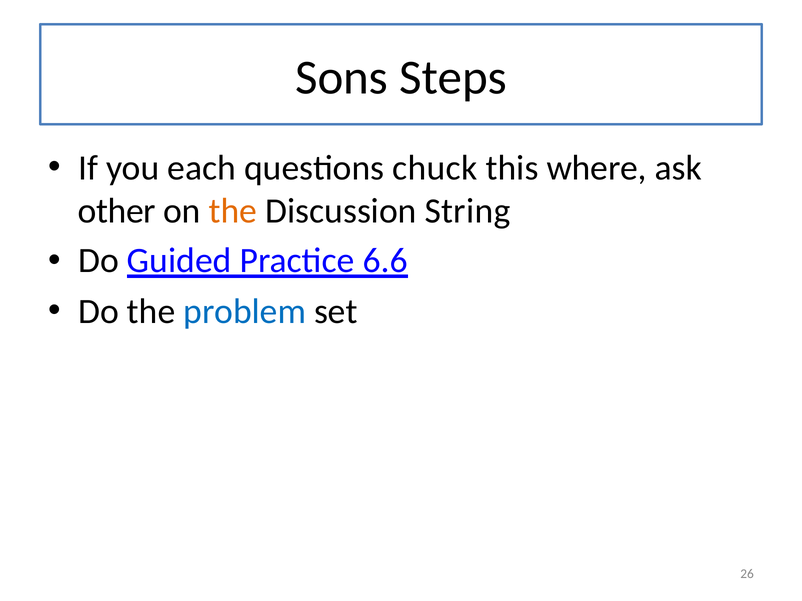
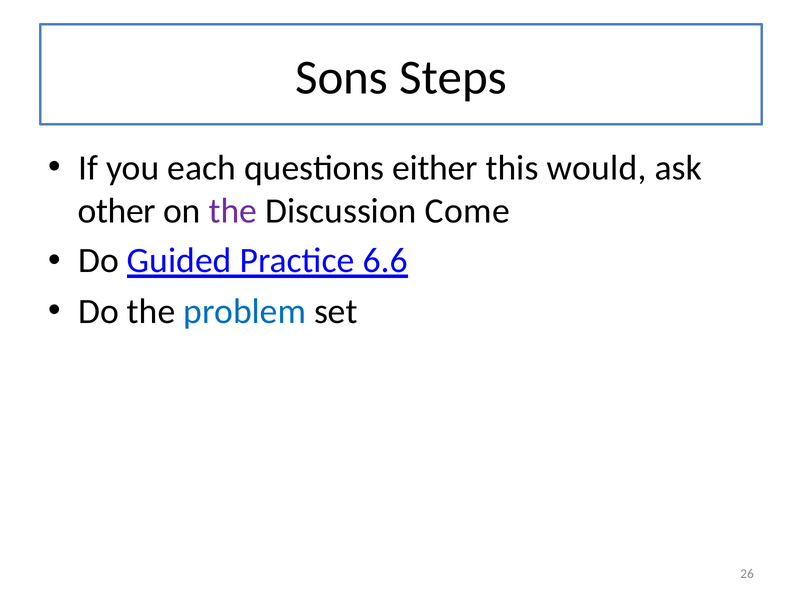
chuck: chuck -> either (435, 168)
where: where -> would (597, 168)
the colour: orange -> purple (233, 211)
String: String -> Come (467, 211)
